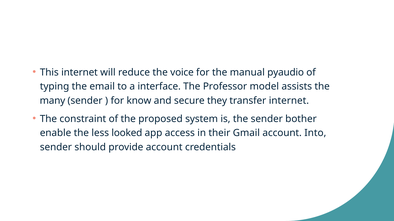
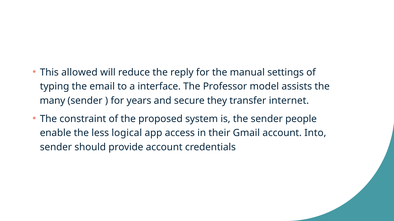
This internet: internet -> allowed (79, 72)
voice: voice -> reply (182, 72)
pyaudio: pyaudio -> settings (286, 72)
know: know -> years (139, 101)
bother: bother -> people (301, 119)
looked: looked -> logical (127, 133)
